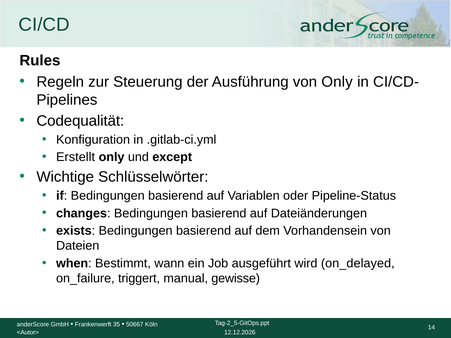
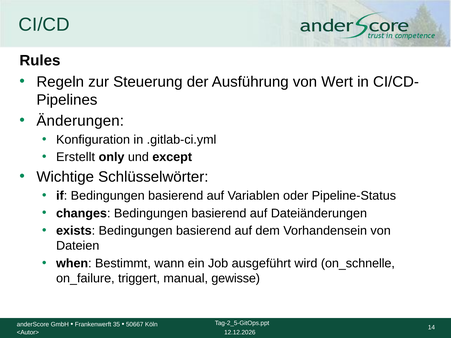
von Only: Only -> Wert (337, 82)
Codequalität: Codequalität -> Änderungen (80, 121)
on_delayed: on_delayed -> on_schnelle (358, 264)
